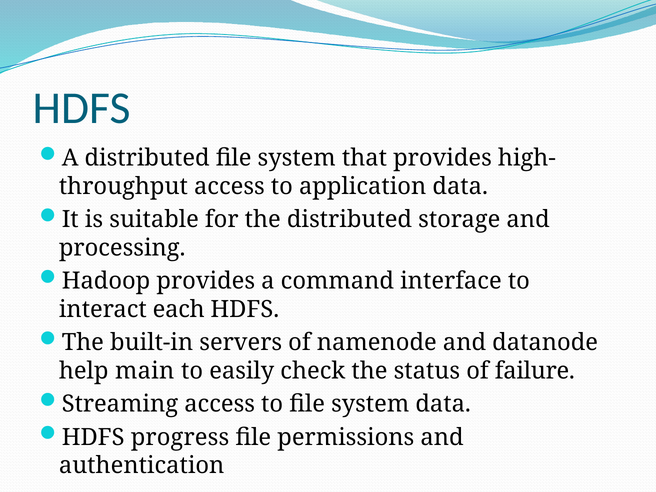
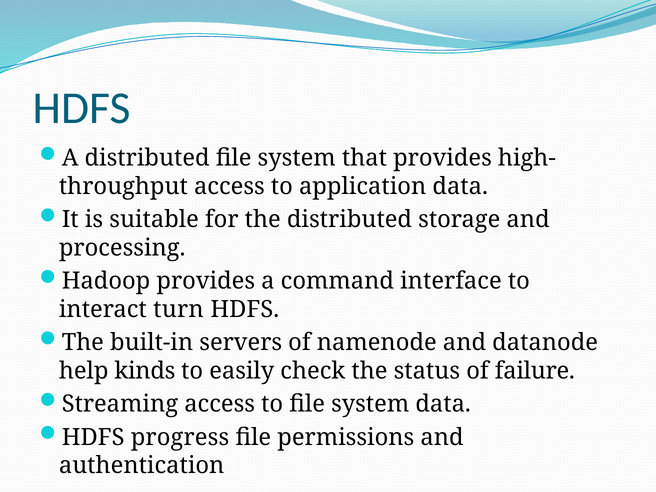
each: each -> turn (179, 309)
main: main -> kinds (145, 371)
